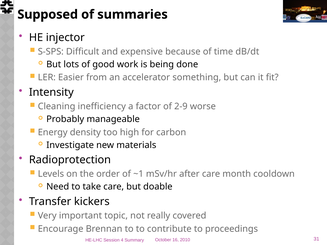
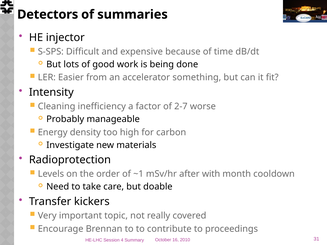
Supposed: Supposed -> Detectors (48, 14)
2-9: 2-9 -> 2-7 (181, 107)
after care: care -> with (211, 174)
